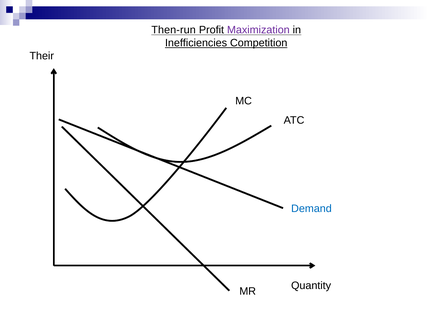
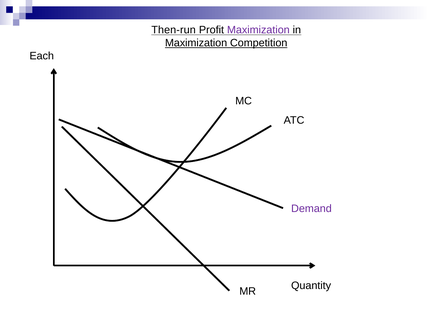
Inefficiencies: Inefficiencies -> Maximization (196, 43)
Their: Their -> Each (42, 56)
Demand colour: blue -> purple (311, 208)
